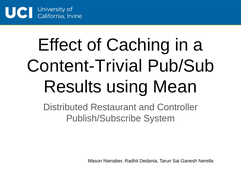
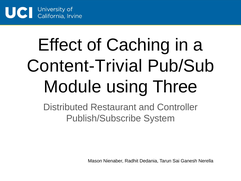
Results: Results -> Module (73, 87)
Mean: Mean -> Three (175, 87)
